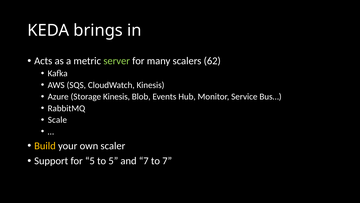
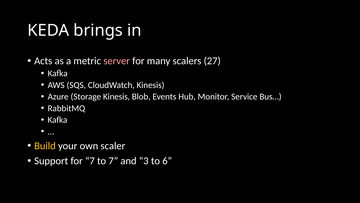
server colour: light green -> pink (117, 61)
62: 62 -> 27 (212, 61)
Scale: Scale -> Kafka (57, 120)
for 5: 5 -> 7 (90, 161)
to 5: 5 -> 7 (113, 161)
and 7: 7 -> 3 (144, 161)
to 7: 7 -> 6 (167, 161)
